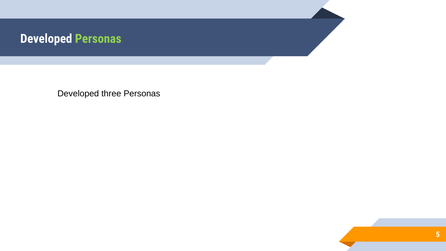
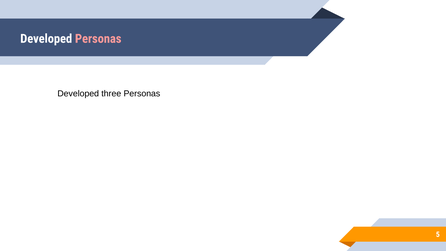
Personas colour: light green -> pink (98, 39)
